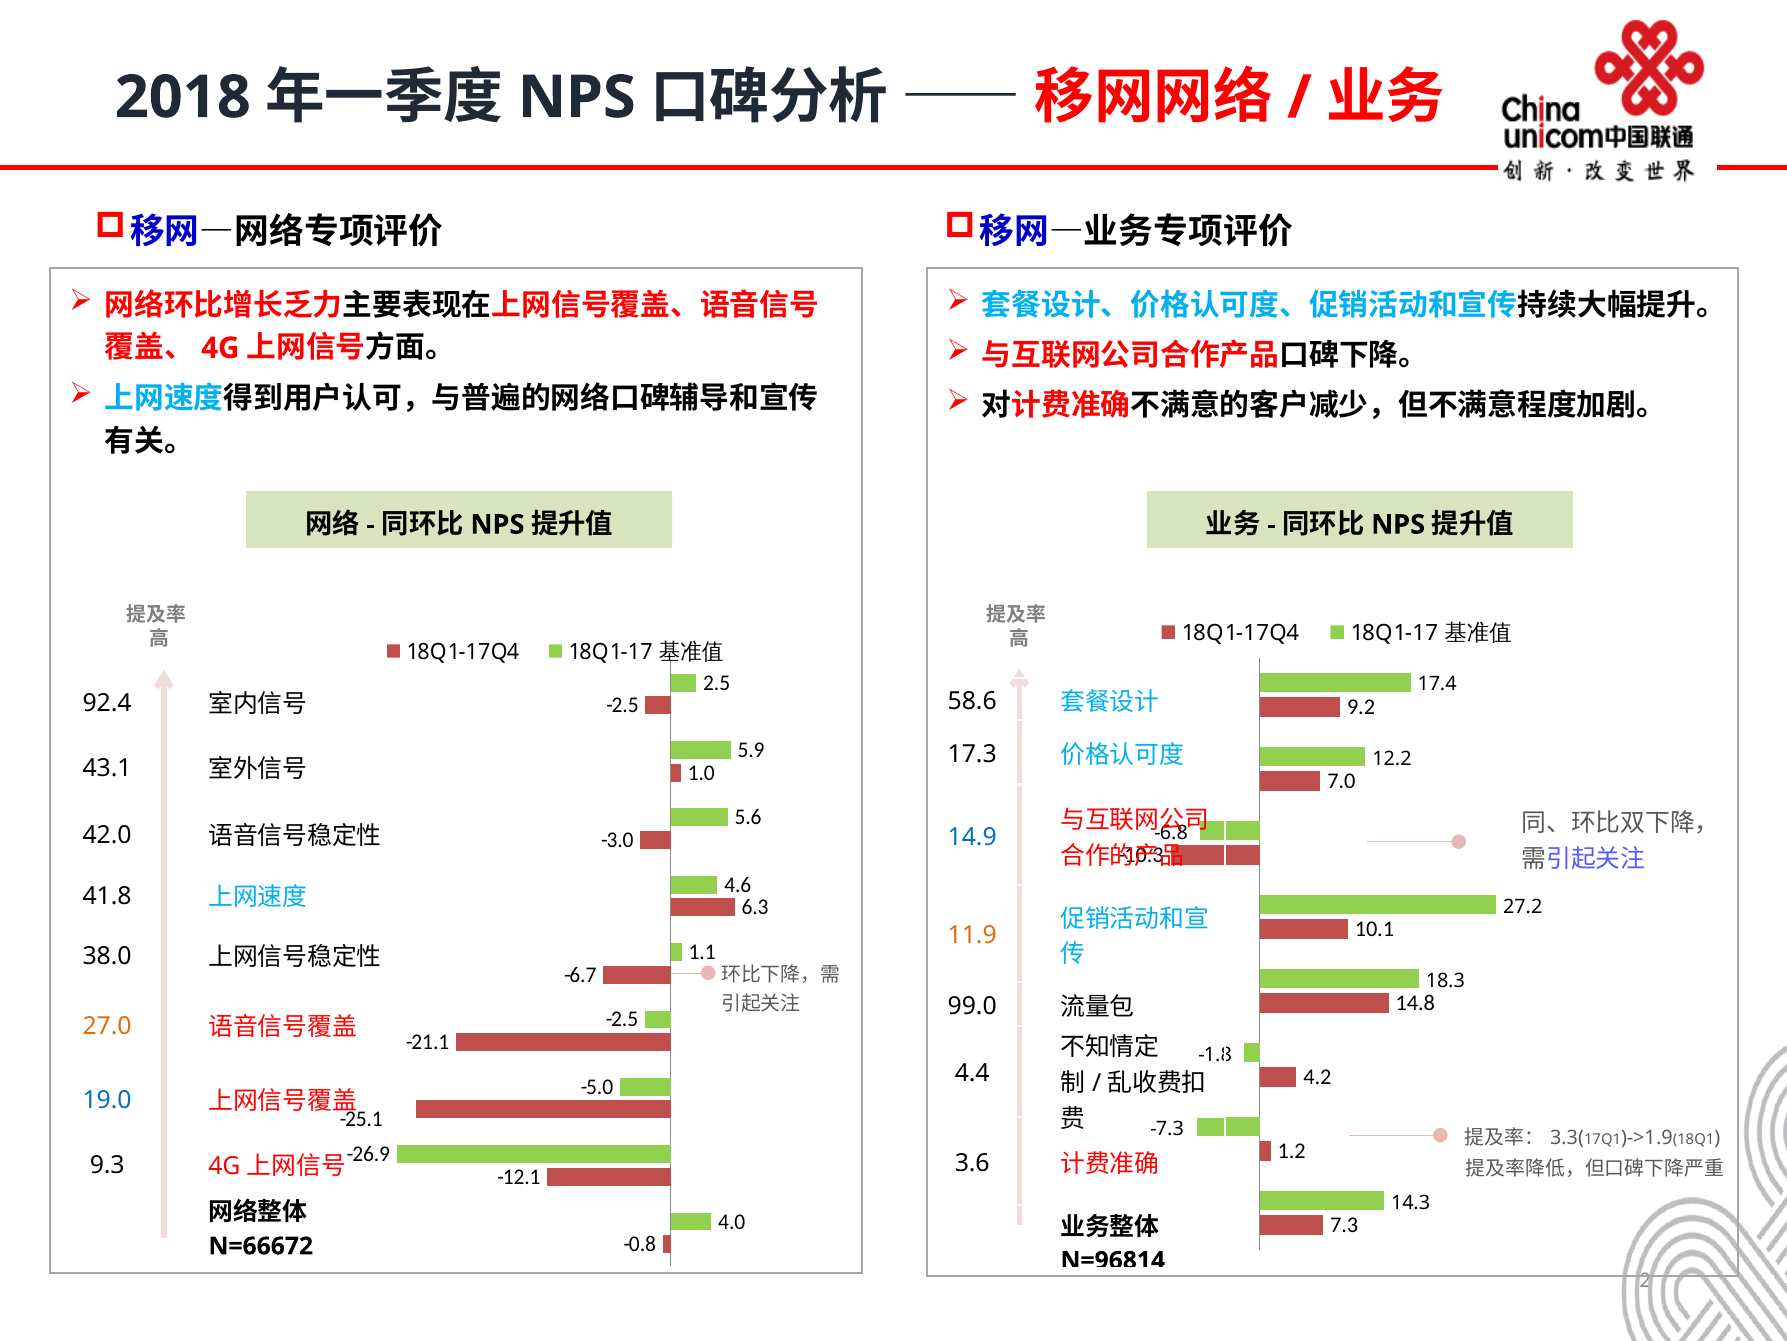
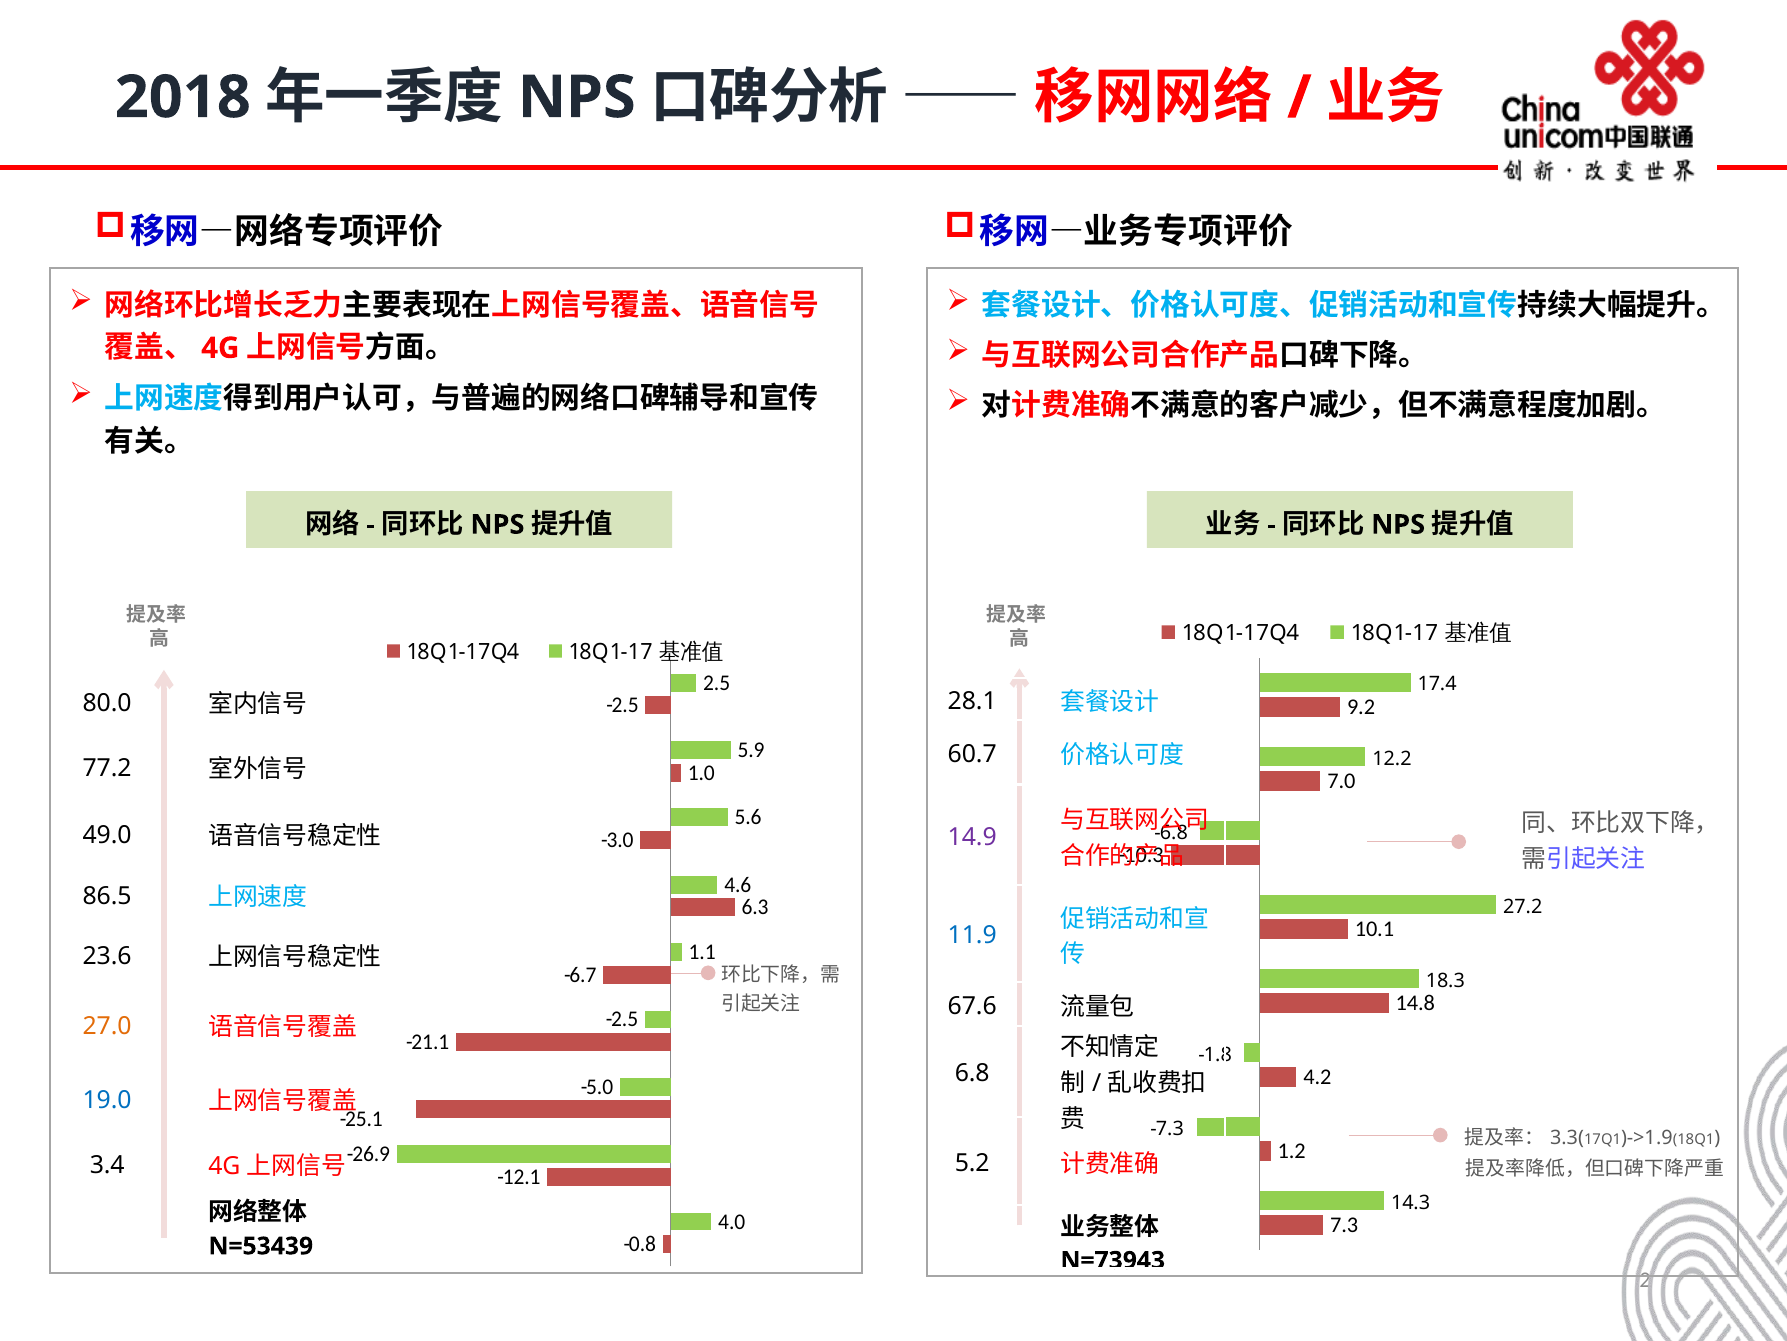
58.6: 58.6 -> 28.1 (972, 701)
92.4: 92.4 -> 80.0 (107, 703)
17.3: 17.3 -> 60.7 (972, 754)
43.1: 43.1 -> 77.2 (107, 768)
42.0: 42.0 -> 49.0 (107, 835)
14.9 colour: blue -> purple (972, 837)
41.8: 41.8 -> 86.5 (107, 896)
11.9 colour: orange -> blue (972, 935)
38.0: 38.0 -> 23.6 (107, 956)
99.0: 99.0 -> 67.6 (972, 1006)
4.4: 4.4 -> 6.8 (972, 1073)
3.6: 3.6 -> 5.2 (972, 1163)
9.3: 9.3 -> 3.4 (107, 1165)
N=66672: N=66672 -> N=53439 (261, 1246)
N=96814: N=96814 -> N=73943 (1113, 1260)
